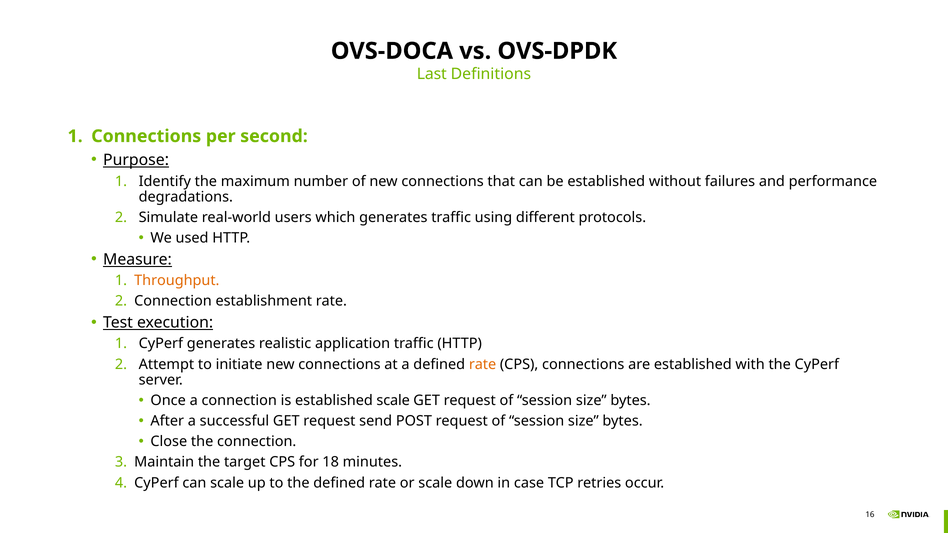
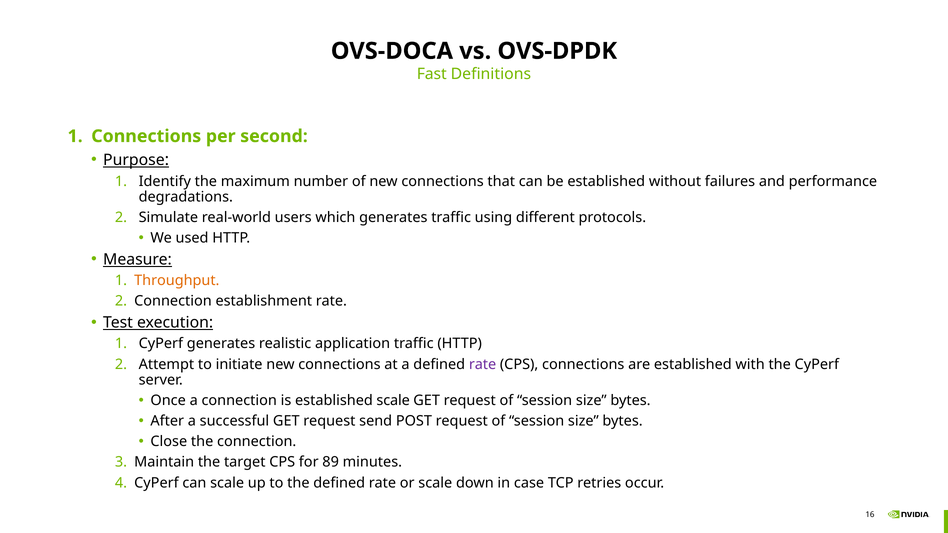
Last: Last -> Fast (432, 74)
rate colour: orange -> purple (483, 364)
18: 18 -> 89 (331, 462)
